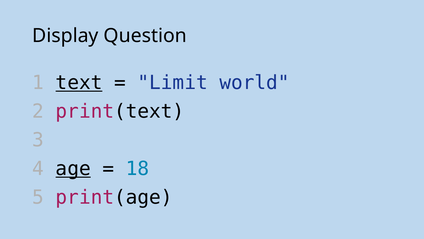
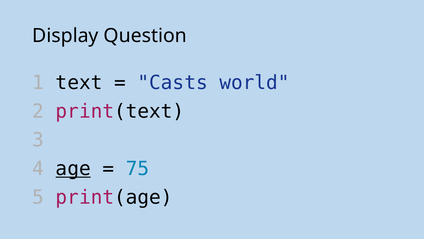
text underline: present -> none (79, 83)
Limit: Limit -> Casts (173, 83)
18: 18 -> 75 (138, 168)
